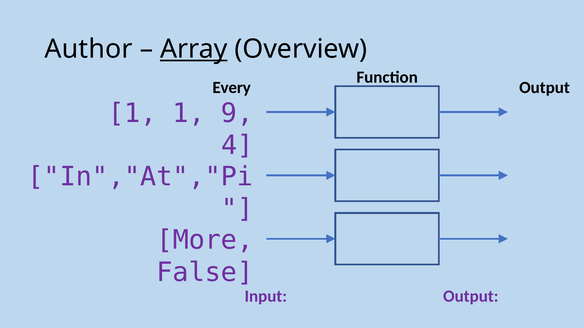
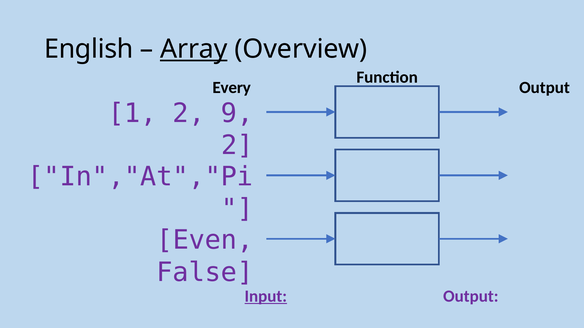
Author: Author -> English (89, 49)
1 1: 1 -> 2 (189, 114)
4: 4 -> 2 (237, 146)
More: More -> Even (205, 240)
Input underline: none -> present (266, 297)
